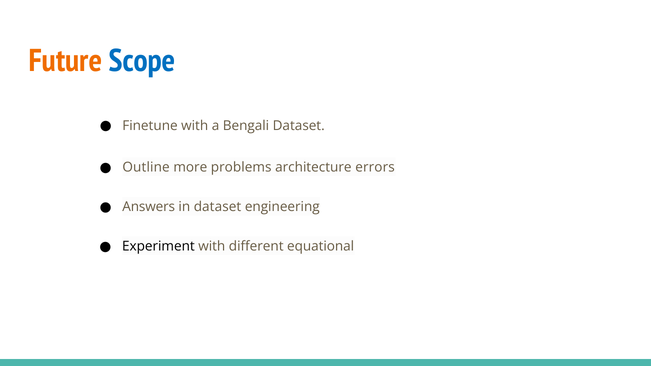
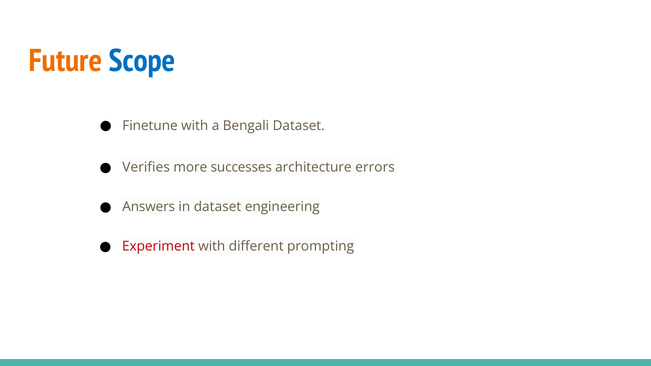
Outline: Outline -> Verifies (146, 167)
problems: problems -> successes (241, 167)
Experiment colour: black -> red (158, 246)
equational: equational -> prompting (321, 246)
